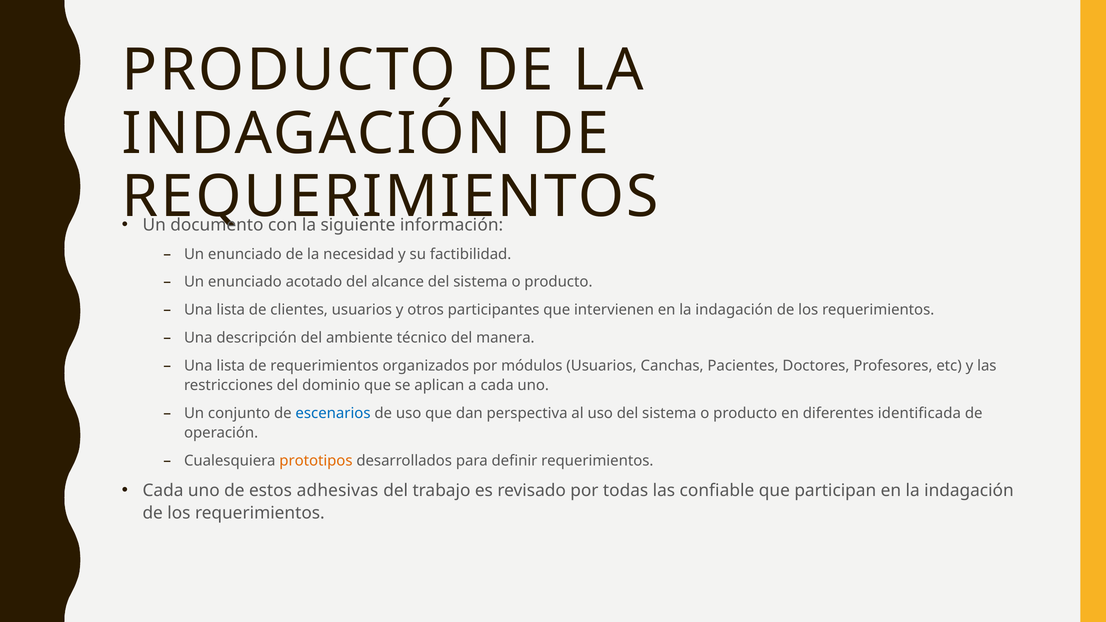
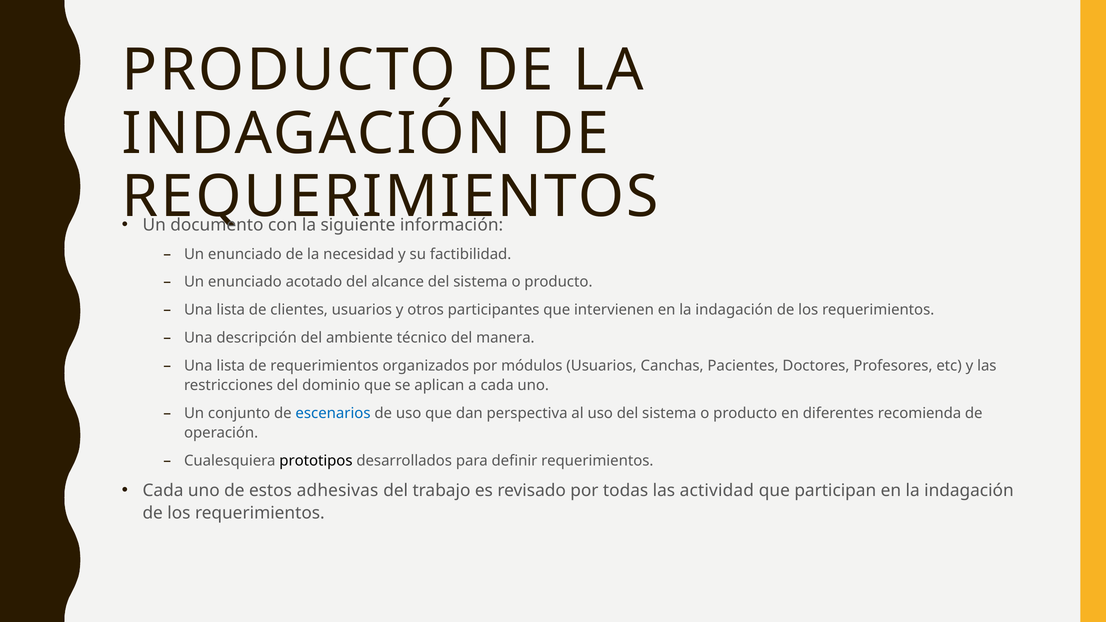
identificada: identificada -> recomienda (919, 413)
prototipos colour: orange -> black (316, 461)
confiable: confiable -> actividad (717, 491)
